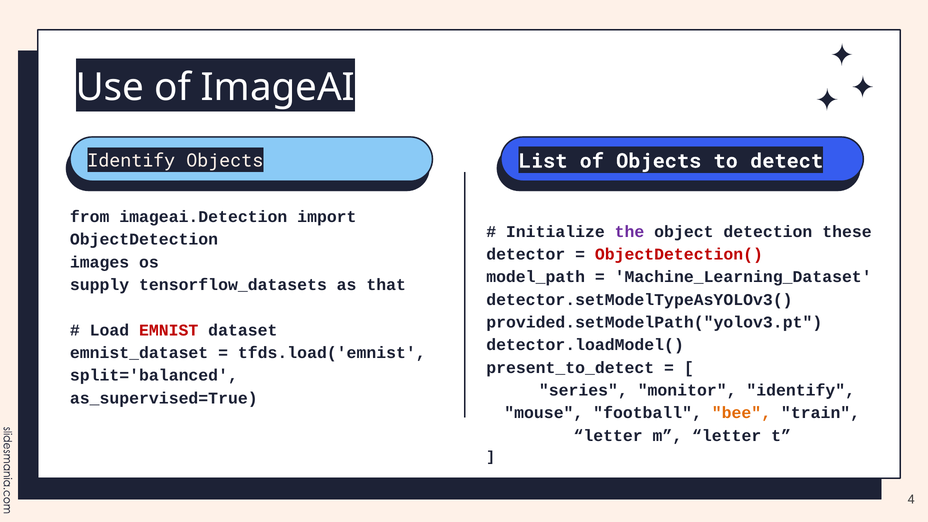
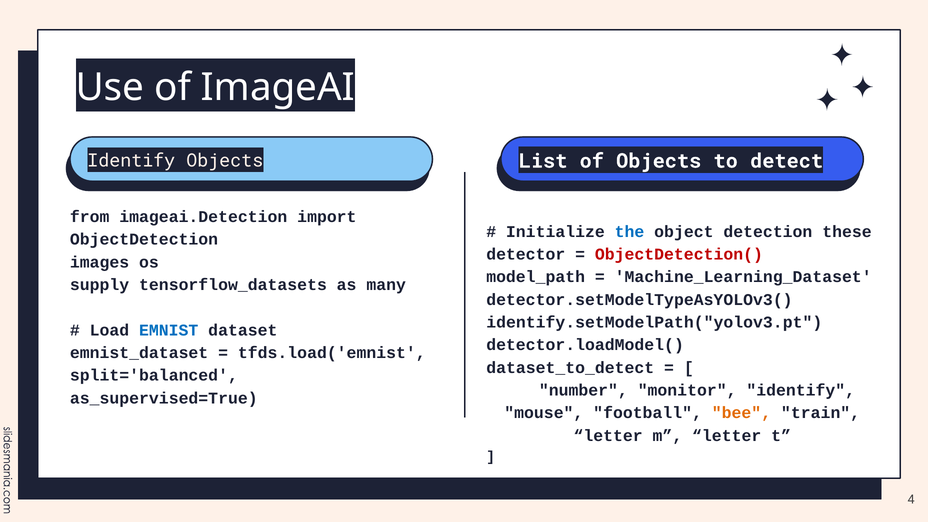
the colour: purple -> blue (629, 232)
that: that -> many (386, 285)
provided.setModelPath("yolov3.pt: provided.setModelPath("yolov3.pt -> identify.setModelPath("yolov3.pt (654, 322)
EMNIST colour: red -> blue (169, 330)
present_to_detect: present_to_detect -> dataset_to_detect (570, 368)
series: series -> number (583, 390)
